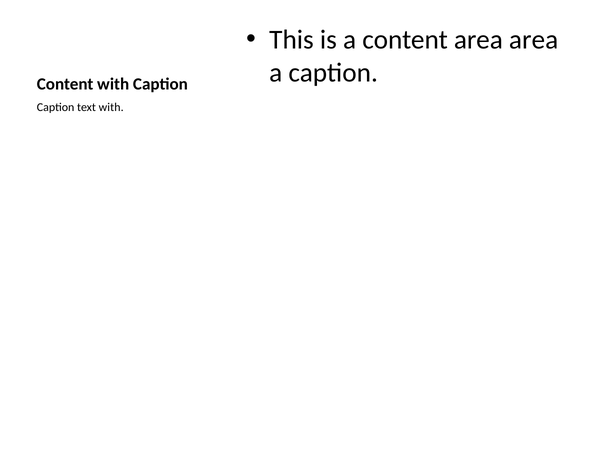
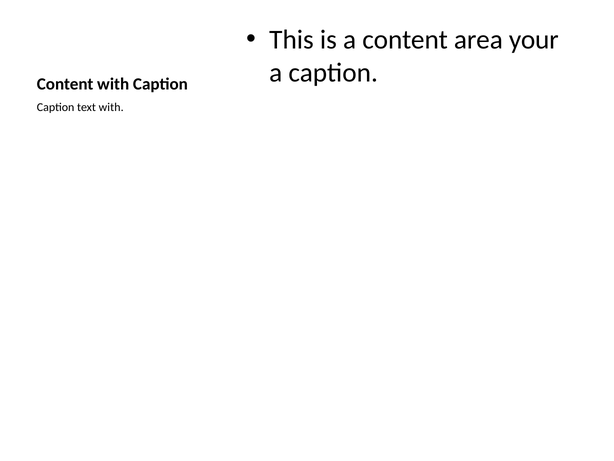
area area: area -> your (534, 40)
